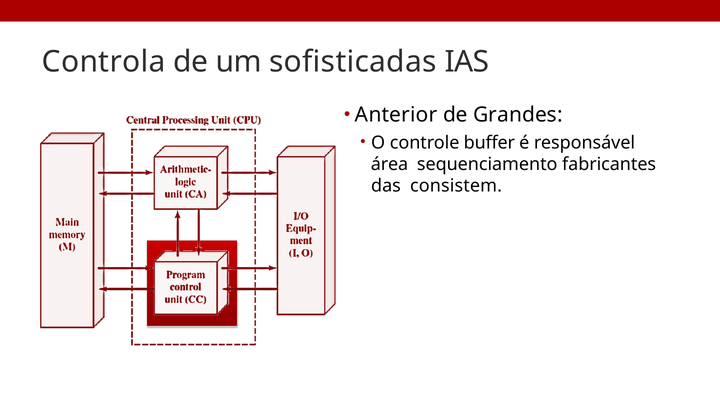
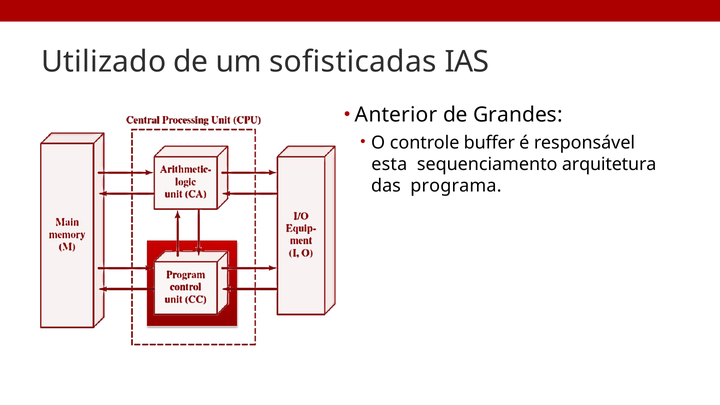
Controla: Controla -> Utilizado (104, 62)
área: área -> esta (389, 164)
fabricantes: fabricantes -> arquitetura (609, 164)
consistem: consistem -> programa (456, 186)
